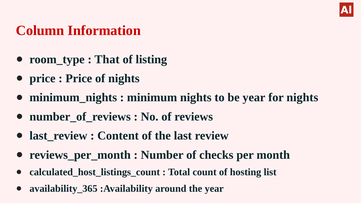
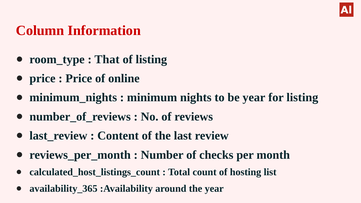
of nights: nights -> online (124, 78)
for nights: nights -> listing (302, 98)
